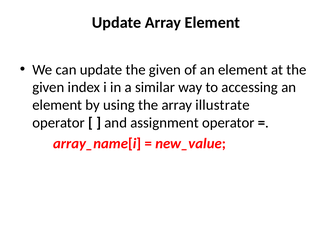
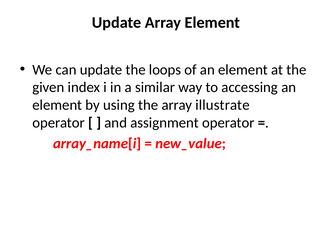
update the given: given -> loops (165, 70)
